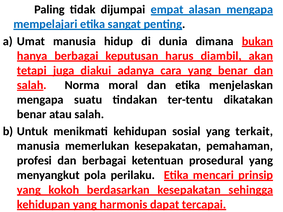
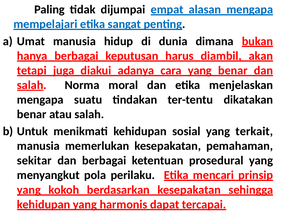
profesi: profesi -> sekitar (34, 161)
